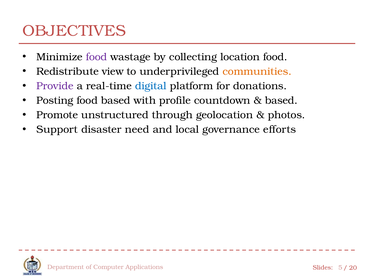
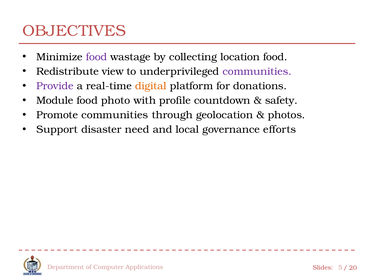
communities colour: orange -> purple (257, 72)
digital colour: blue -> orange (151, 86)
Posting: Posting -> Module (55, 101)
food based: based -> photo (116, 101)
based: based -> safety (281, 101)
Promote unstructured: unstructured -> communities (115, 115)
